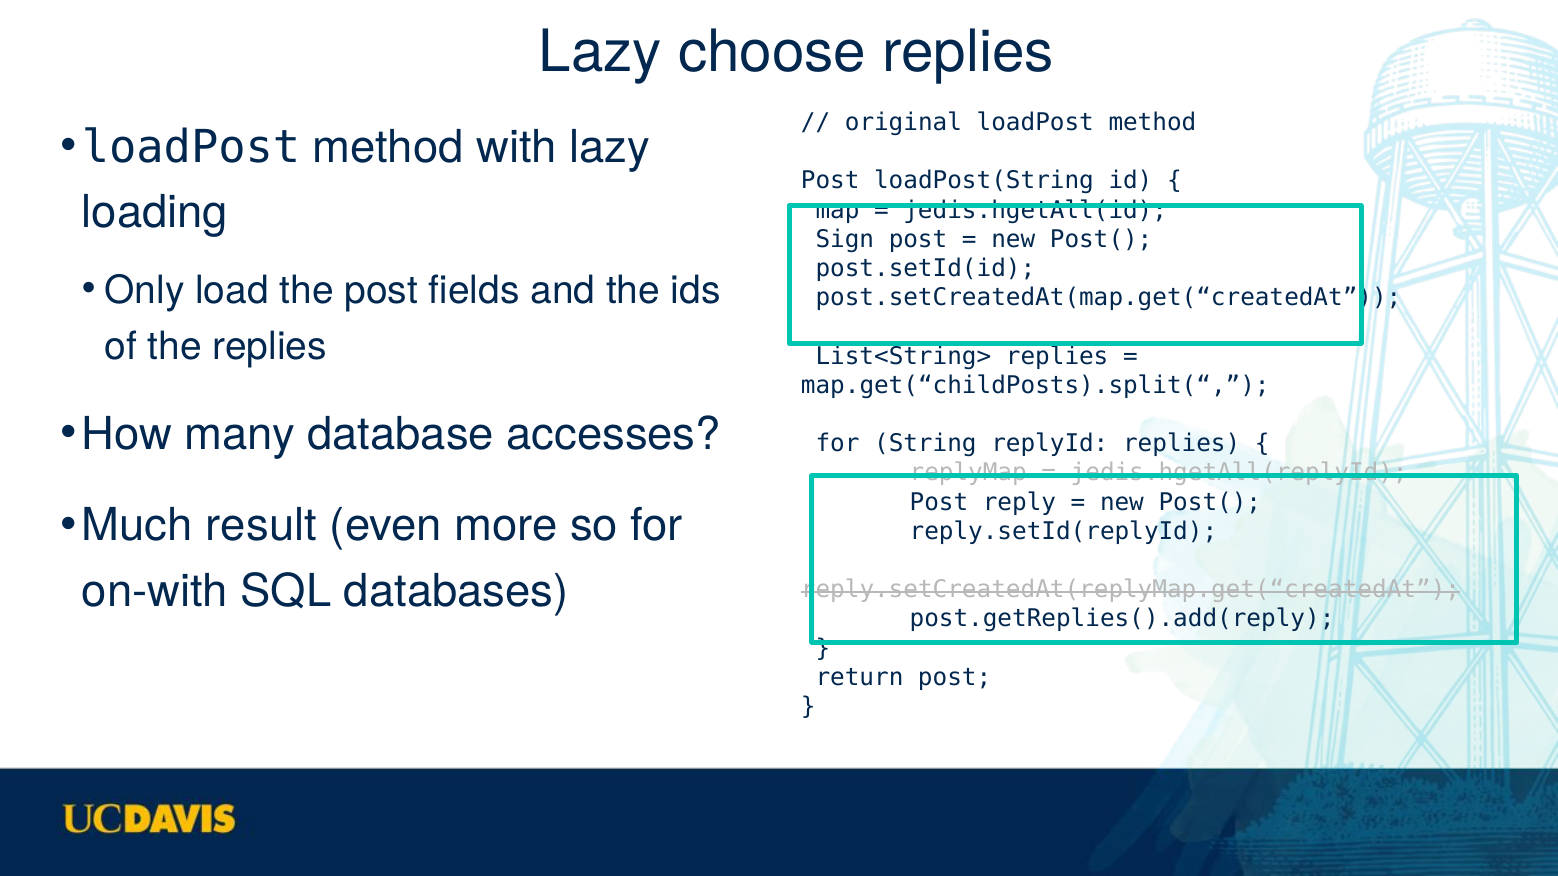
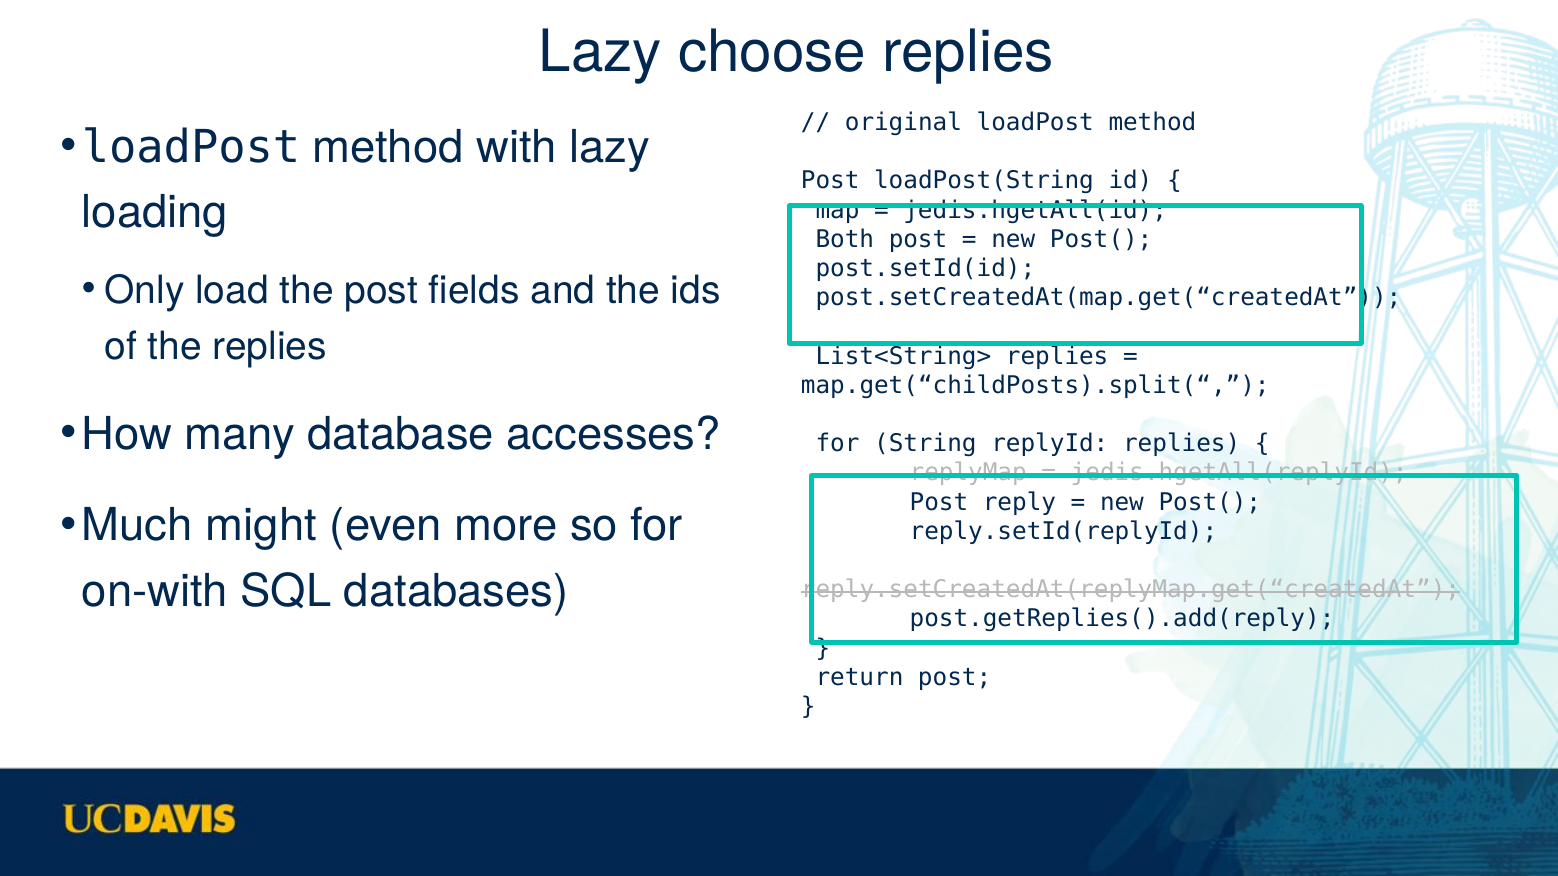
Sign: Sign -> Both (845, 239)
result: result -> might (261, 526)
